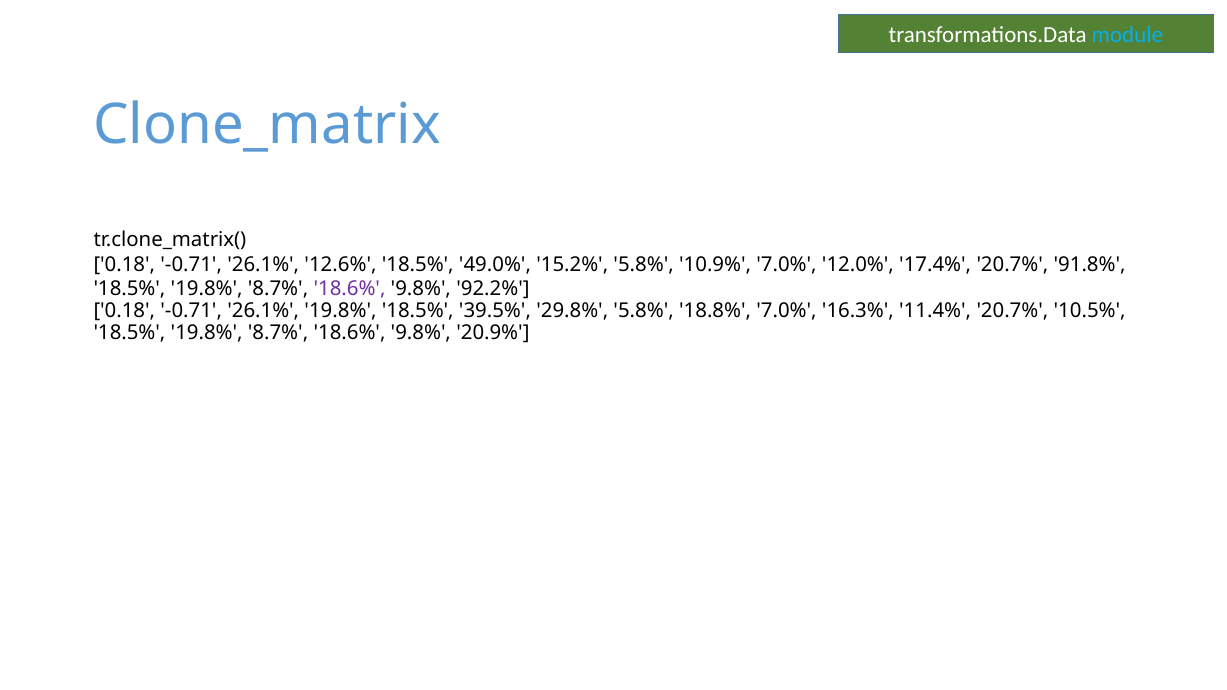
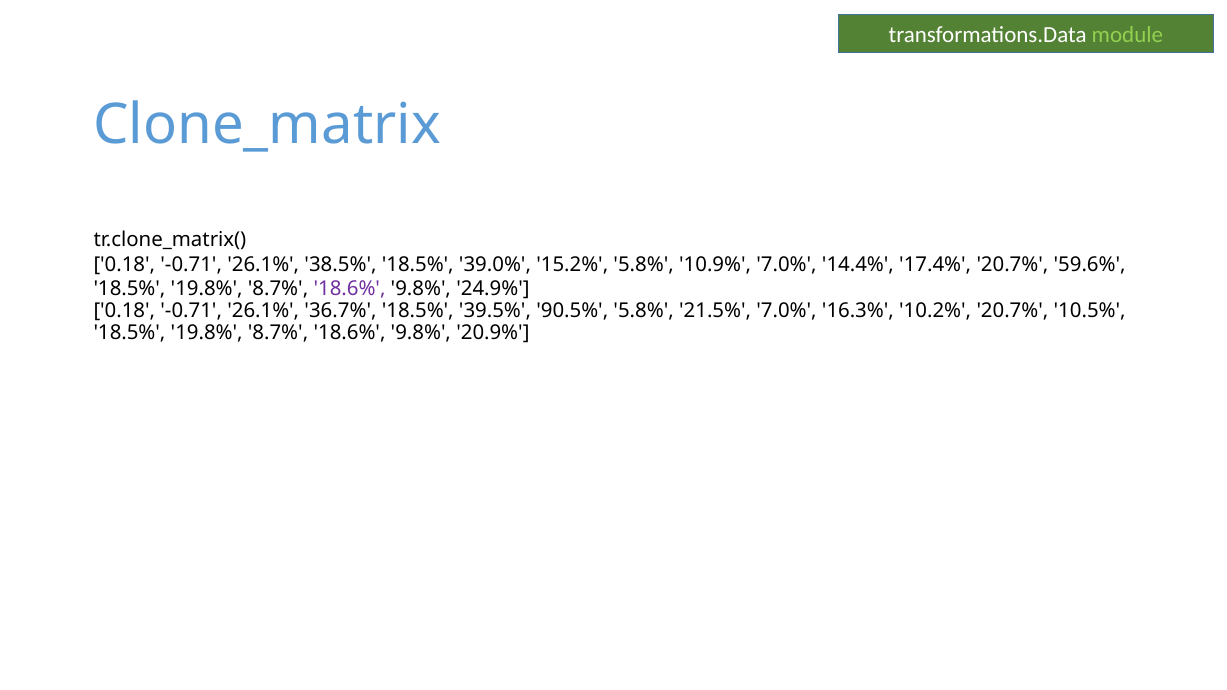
module colour: light blue -> light green (1127, 35)
12.6%: 12.6% -> 38.5% (341, 265)
49.0%: 49.0% -> 39.0% (495, 265)
12.0%: 12.0% -> 14.4% (858, 265)
91.8%: 91.8% -> 59.6% (1090, 265)
92.2%: 92.2% -> 24.9% (493, 289)
26.1% 19.8%: 19.8% -> 36.7% (341, 311)
29.8%: 29.8% -> 90.5% (572, 311)
18.8%: 18.8% -> 21.5% (715, 311)
11.4%: 11.4% -> 10.2% (935, 311)
